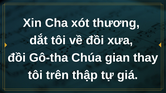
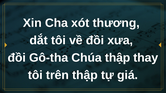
Chúa gian: gian -> thập (118, 58)
